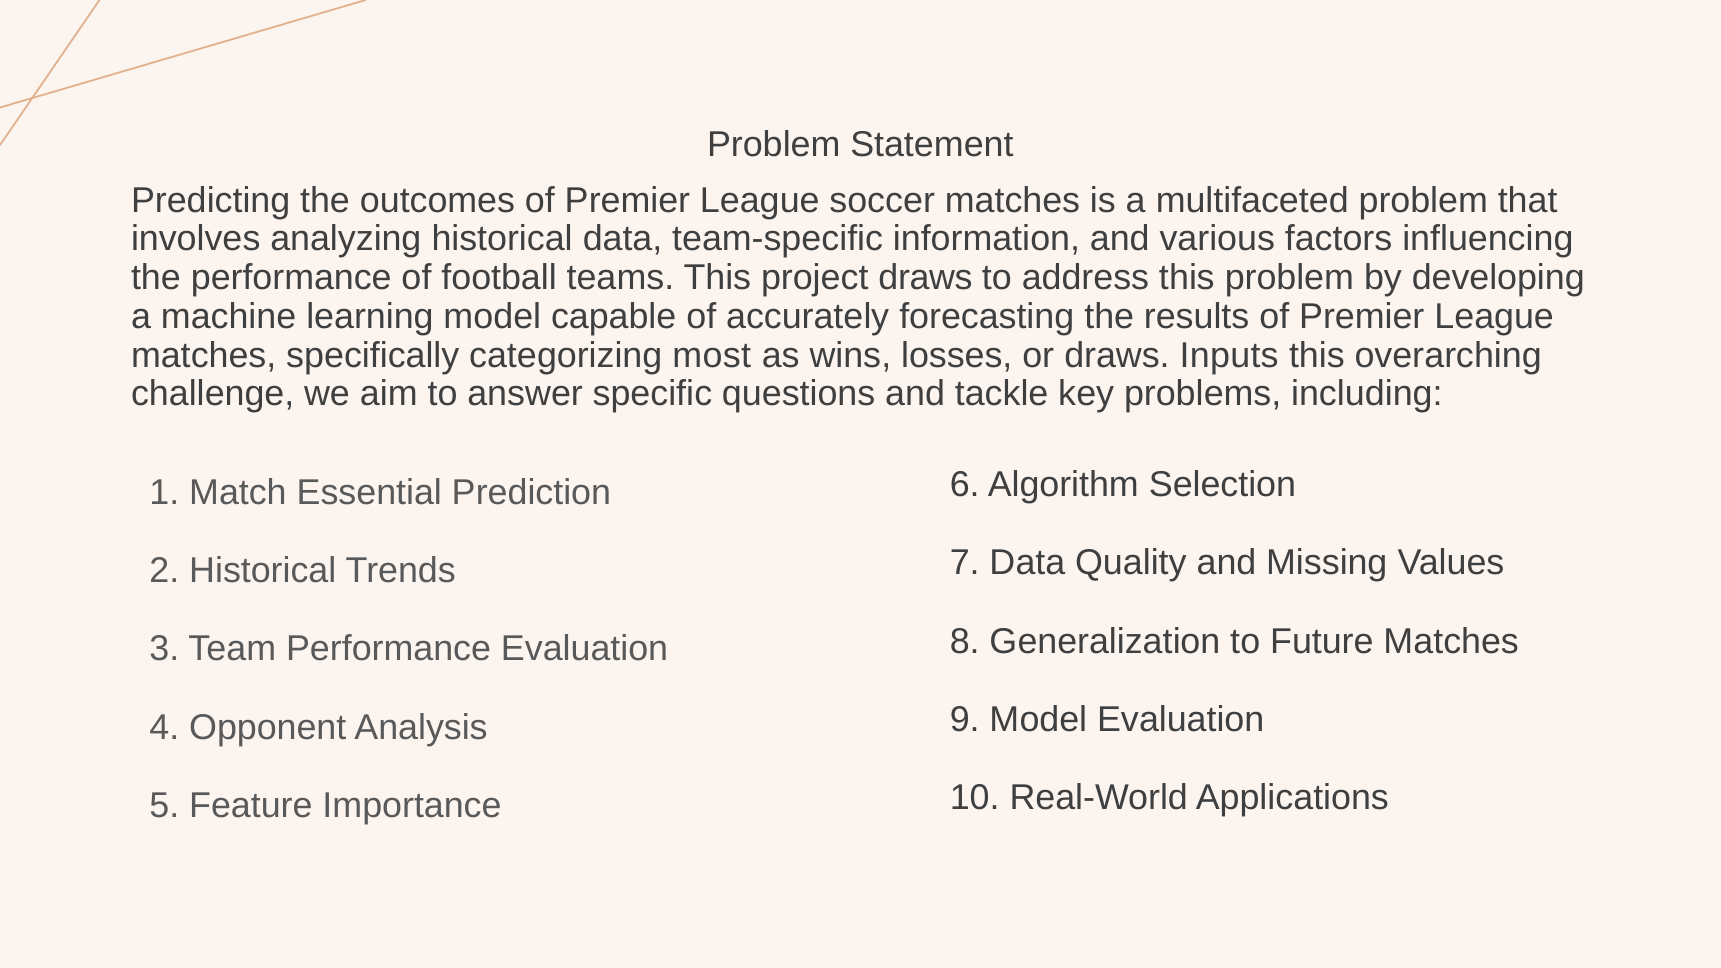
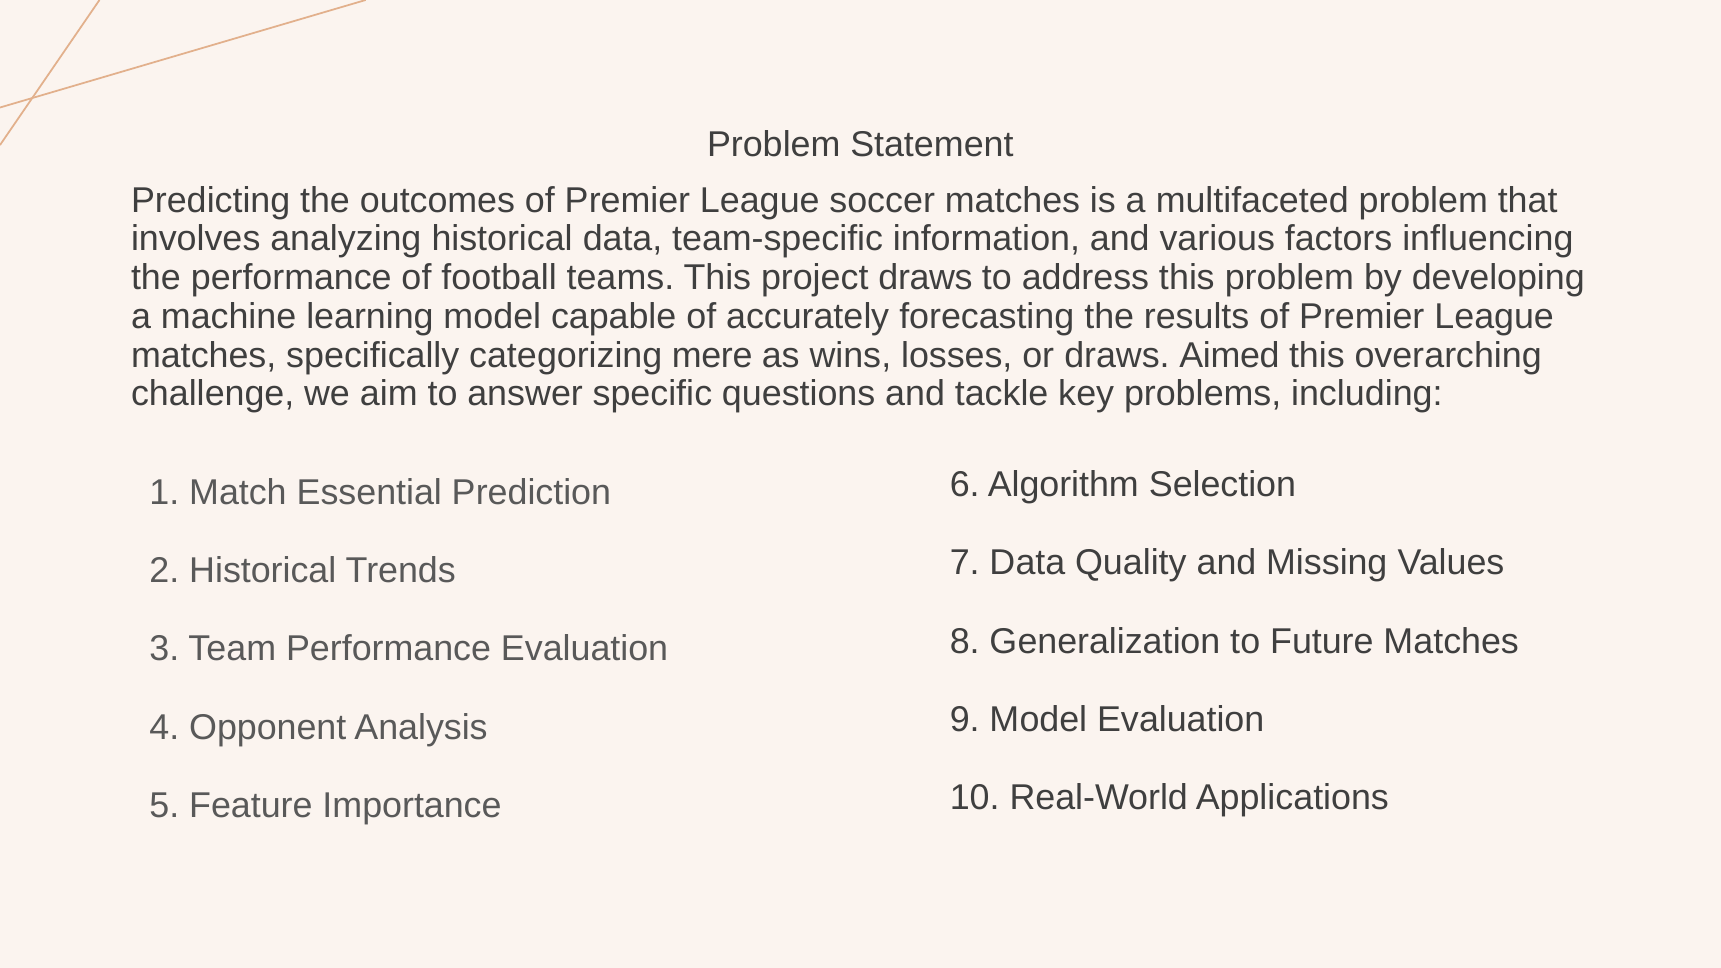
most: most -> mere (712, 355)
Inputs: Inputs -> Aimed (1230, 355)
